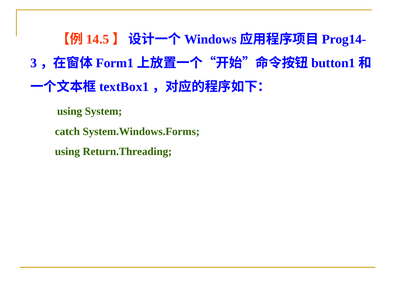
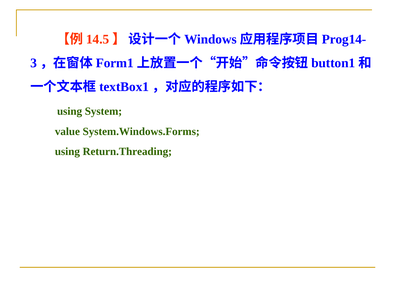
catch: catch -> value (67, 131)
